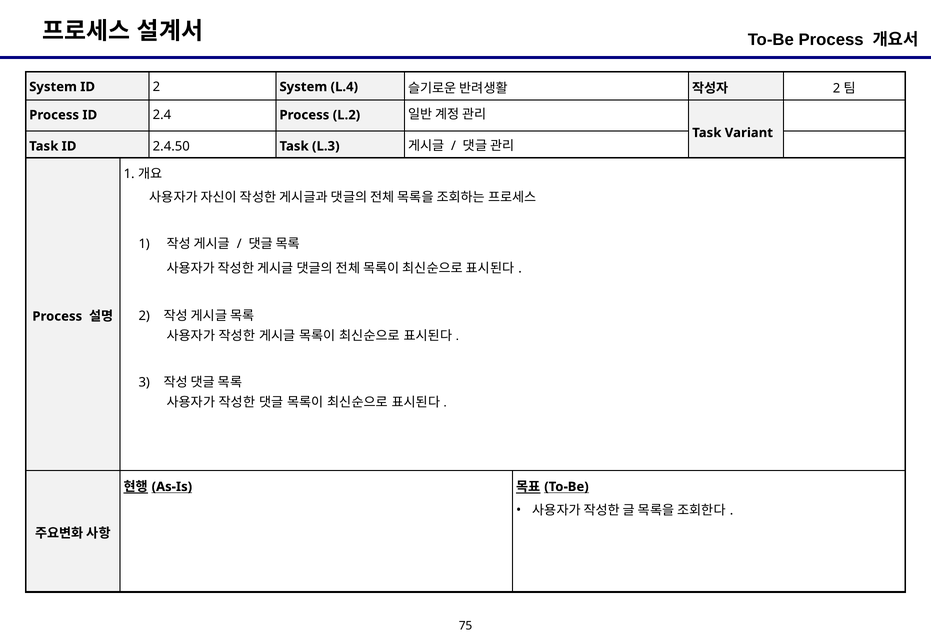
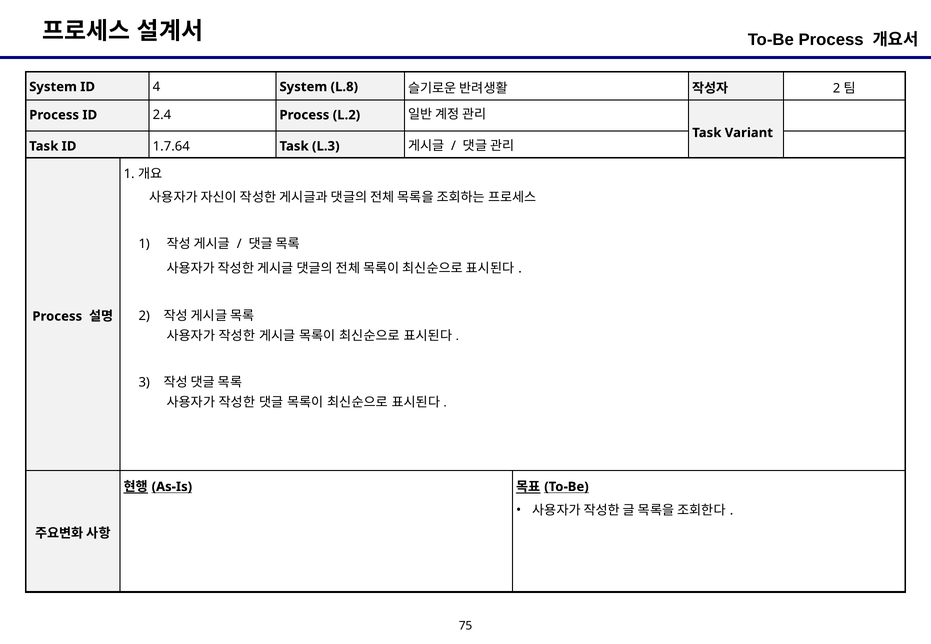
ID 2: 2 -> 4 (156, 87)
L.4: L.4 -> L.8 (344, 87)
2.4.50: 2.4.50 -> 1.7.64 (171, 146)
